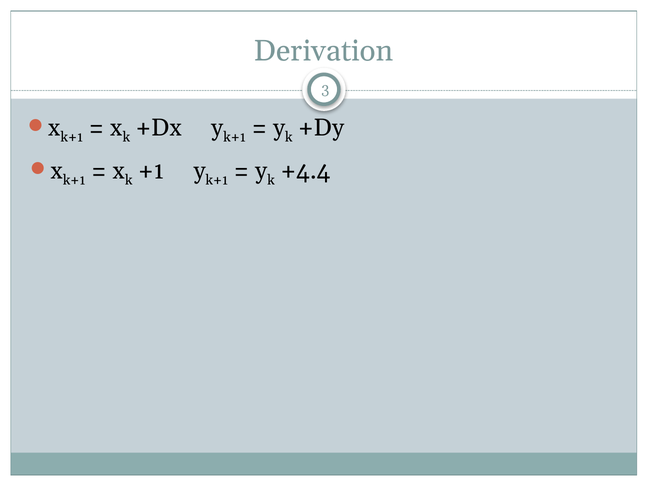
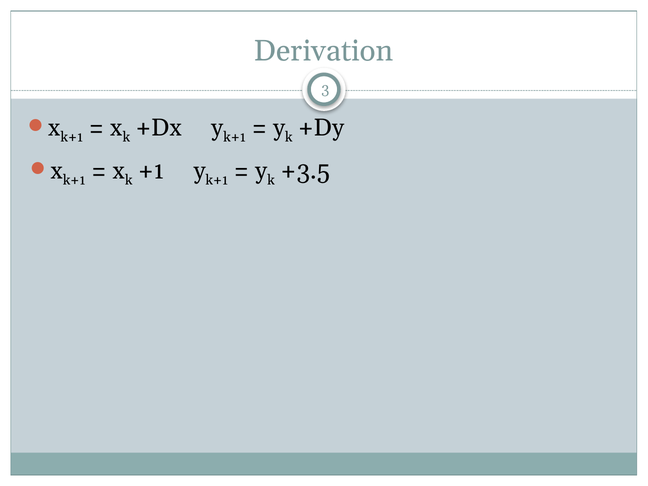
+4.4: +4.4 -> +3.5 (305, 171)
